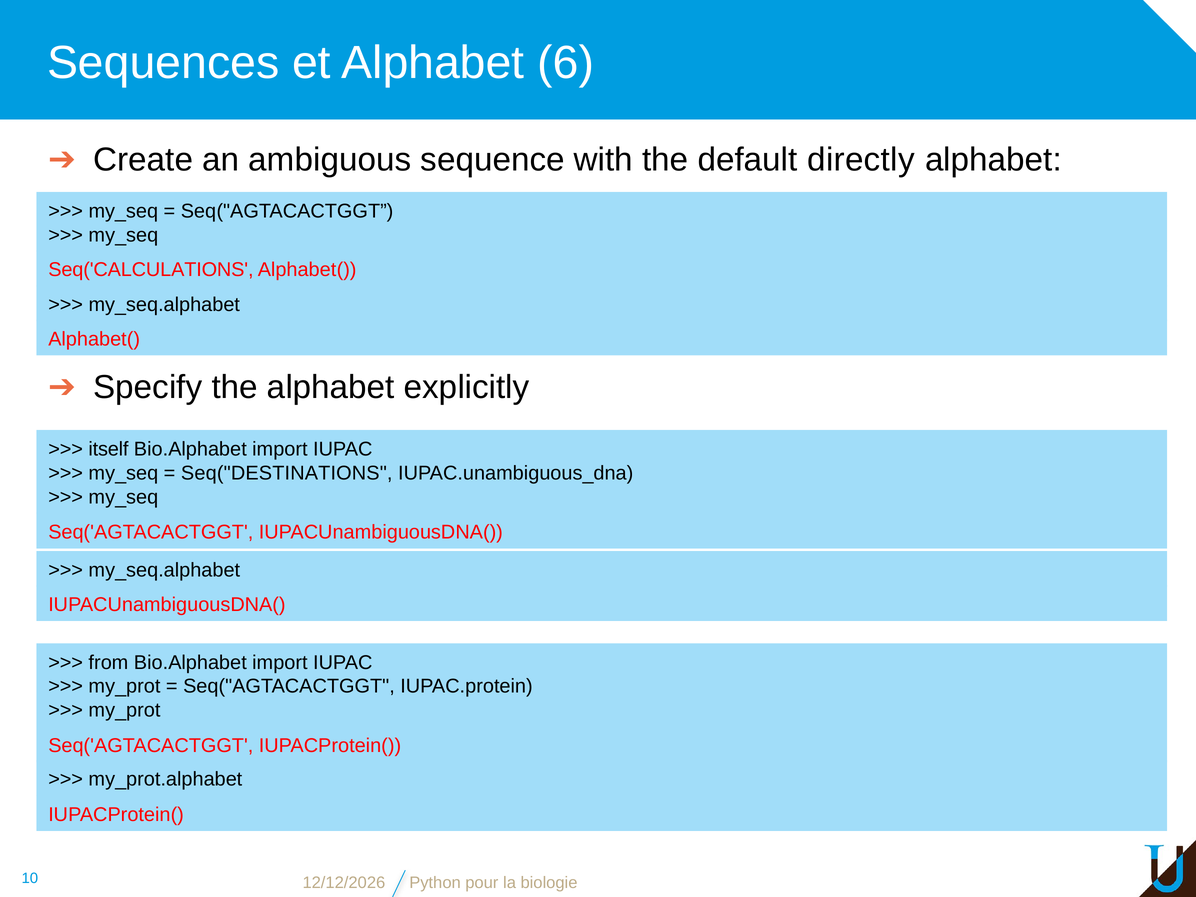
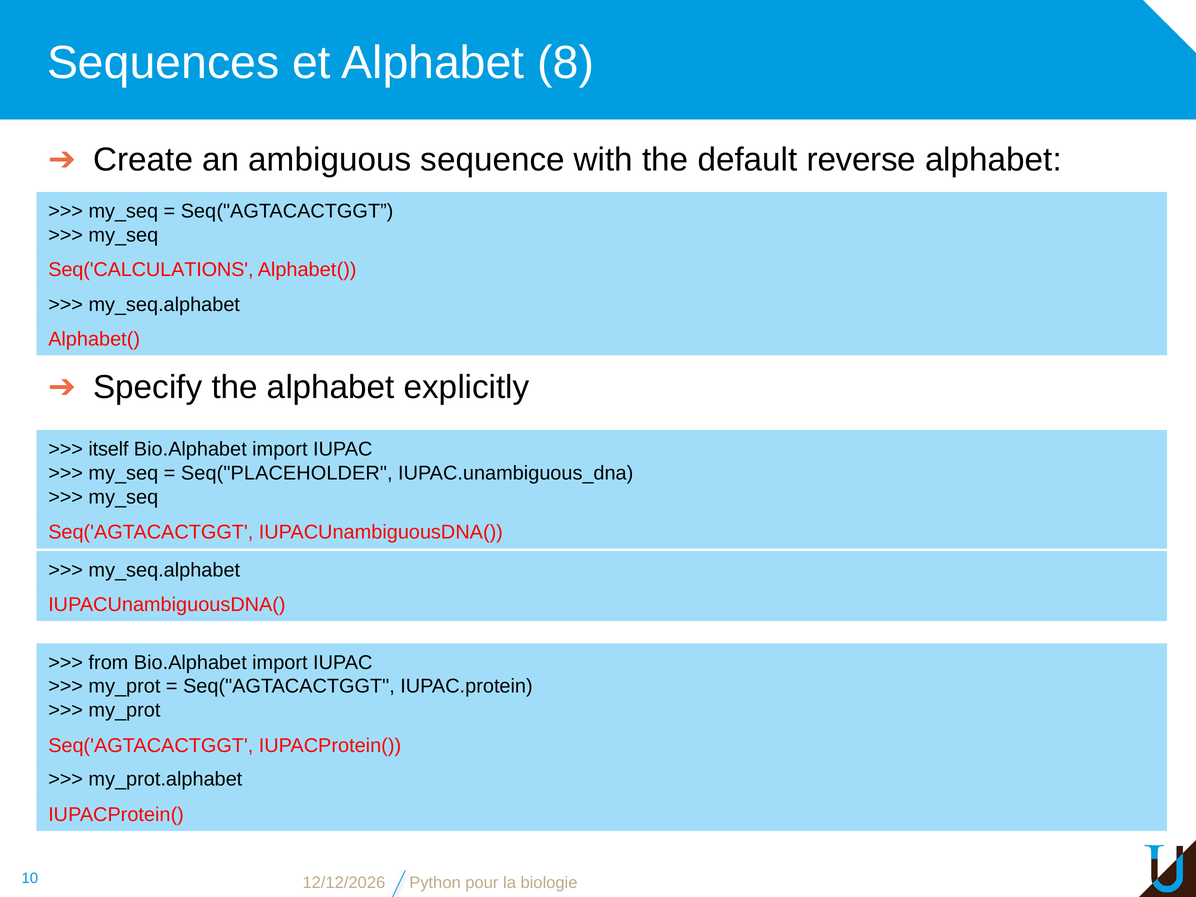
6: 6 -> 8 (566, 63)
directly: directly -> reverse (861, 160)
Seq("DESTINATIONS: Seq("DESTINATIONS -> Seq("PLACEHOLDER (287, 473)
